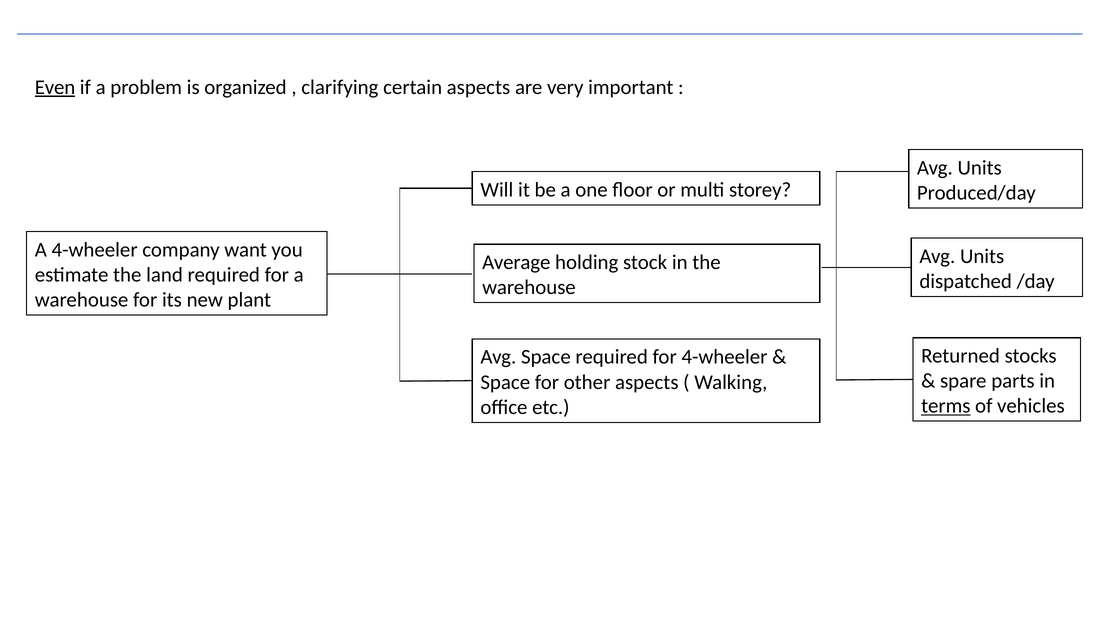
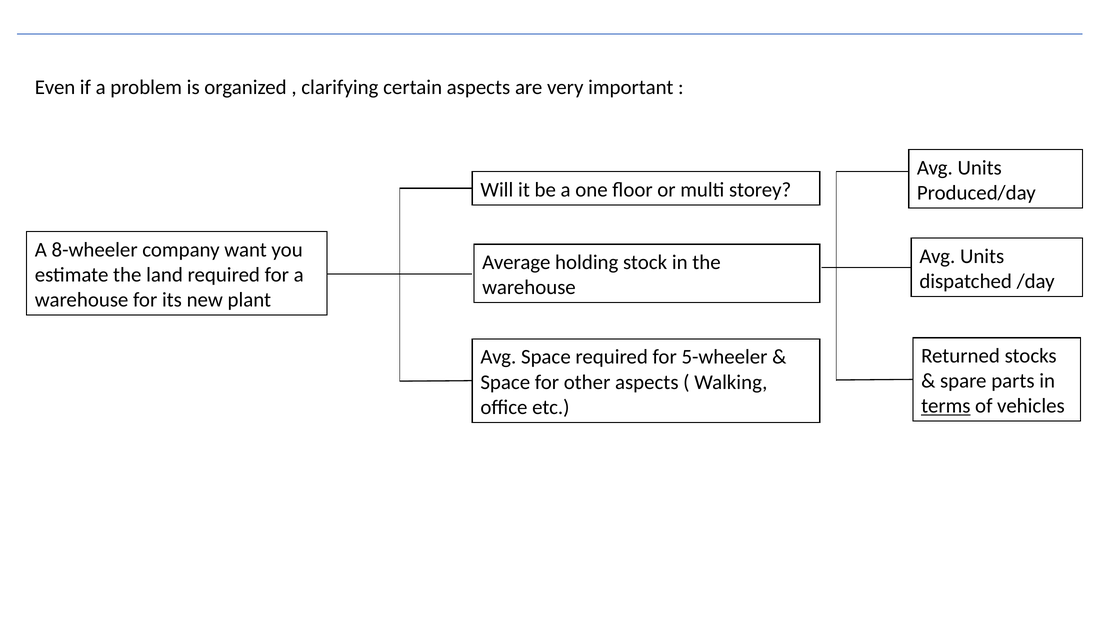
Even underline: present -> none (55, 87)
A 4-wheeler: 4-wheeler -> 8-wheeler (95, 250)
for 4-wheeler: 4-wheeler -> 5-wheeler (724, 357)
